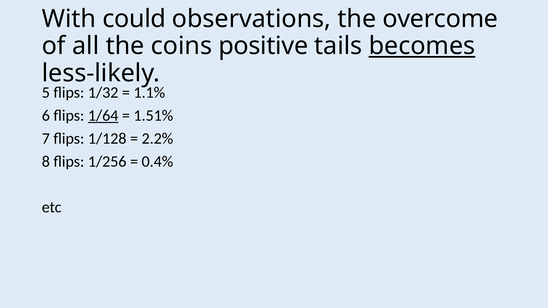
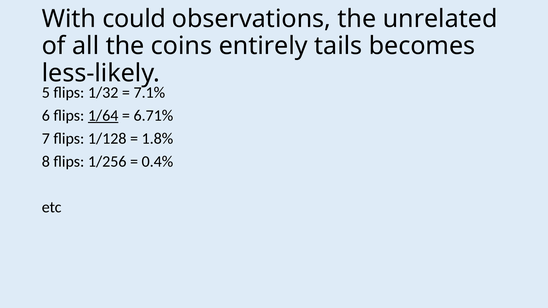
overcome: overcome -> unrelated (440, 19)
positive: positive -> entirely (263, 46)
becomes underline: present -> none (422, 46)
1.1%: 1.1% -> 7.1% (149, 93)
1.51%: 1.51% -> 6.71% (153, 116)
2.2%: 2.2% -> 1.8% (157, 139)
